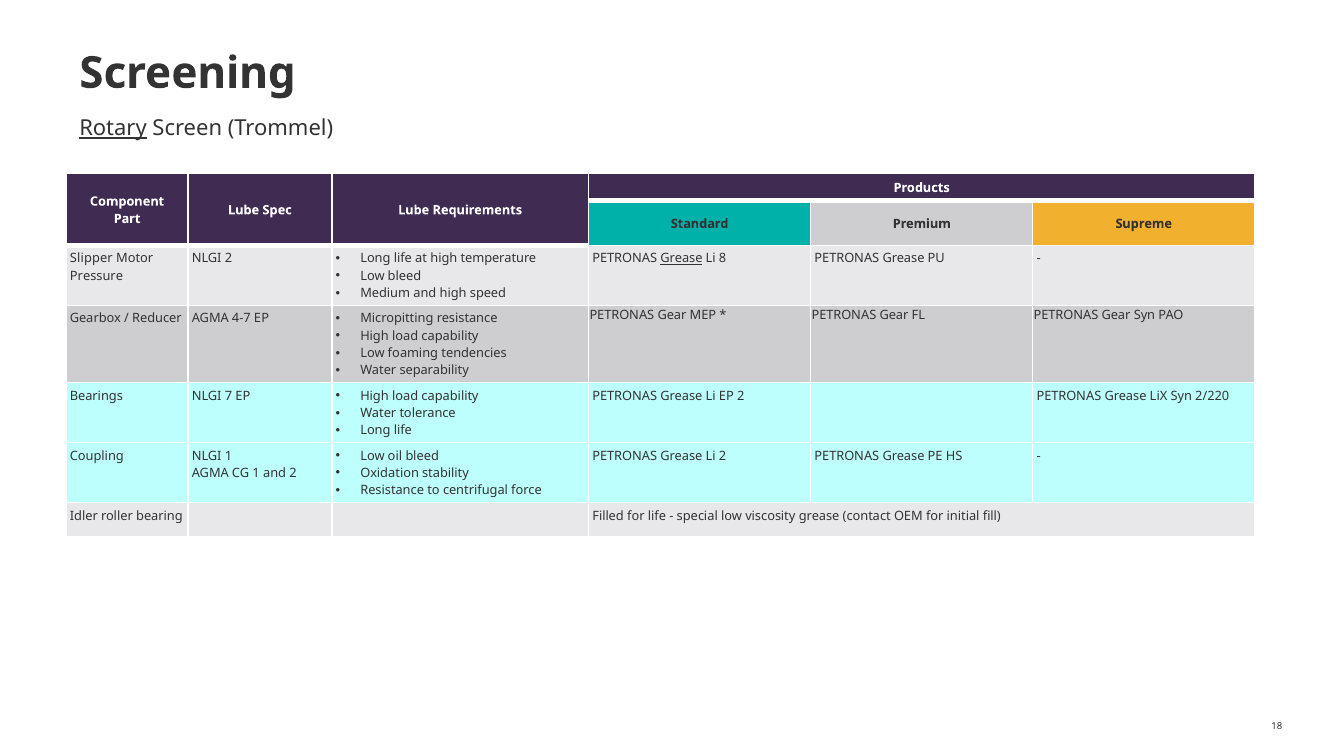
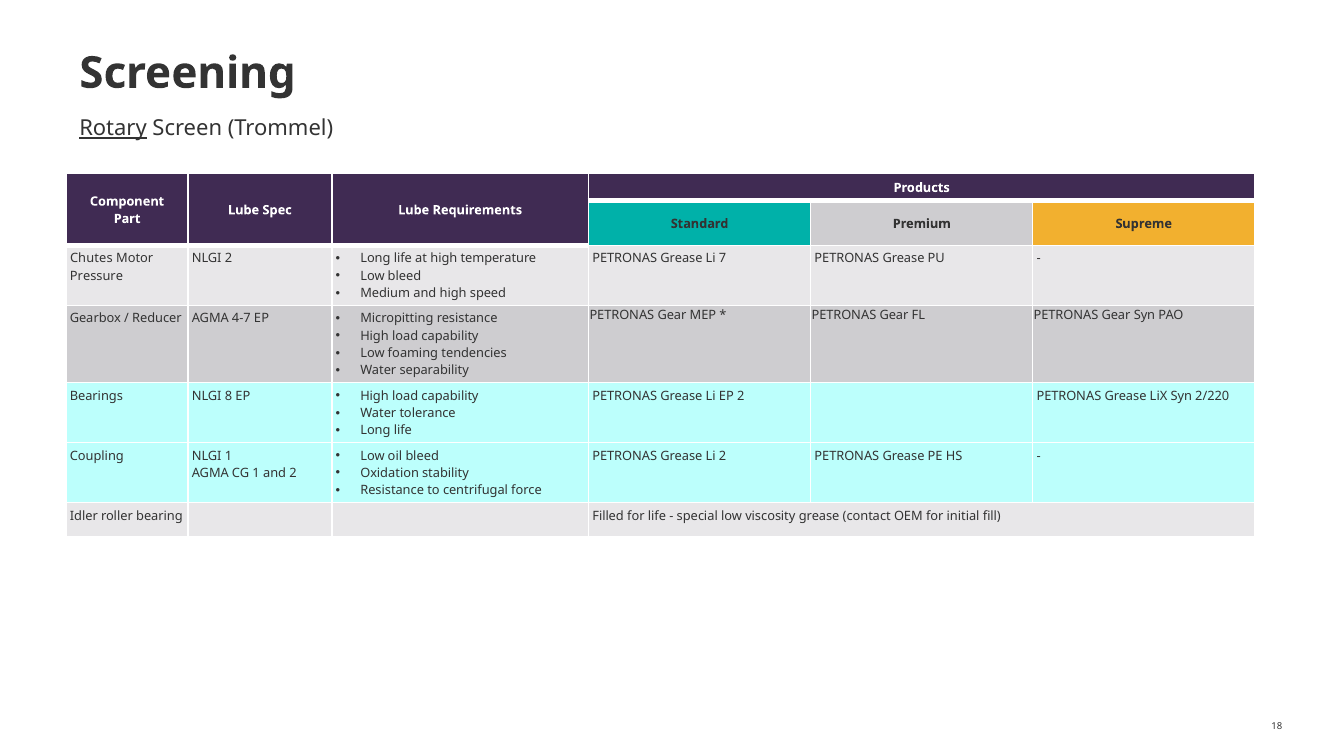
Slipper: Slipper -> Chutes (91, 259)
Grease underline: present -> none (681, 259)
8: 8 -> 7 (723, 259)
7: 7 -> 8 (229, 396)
